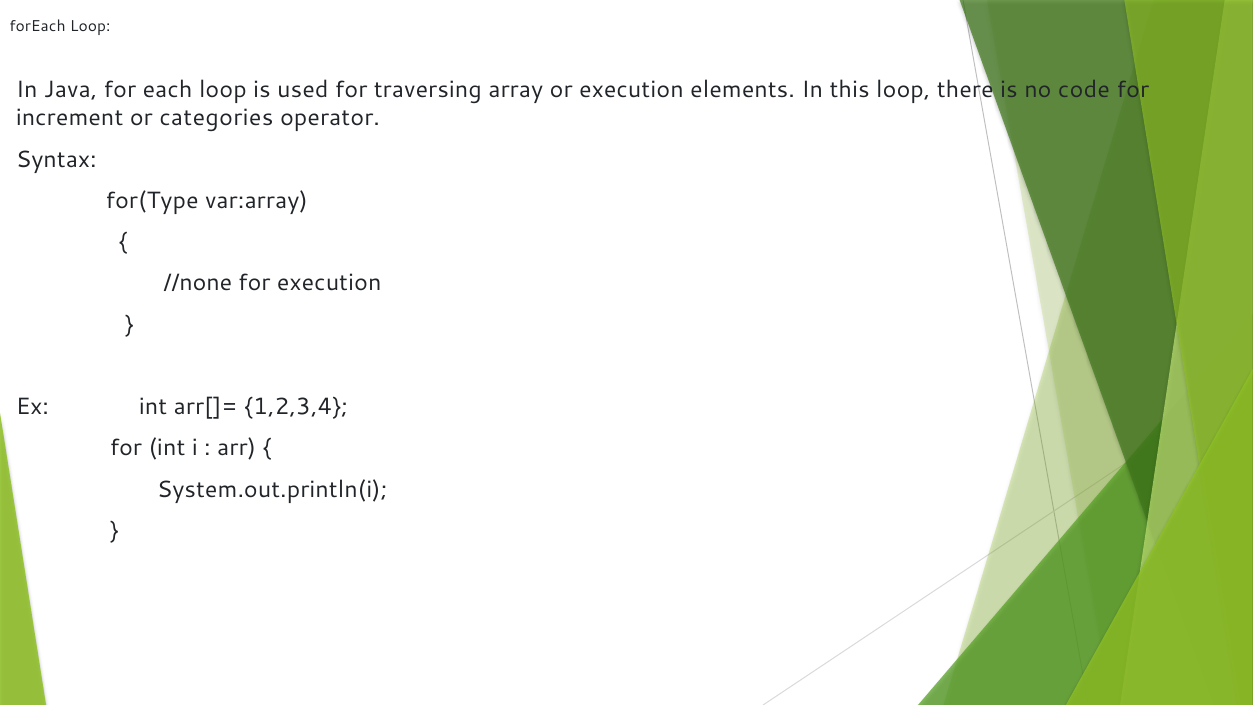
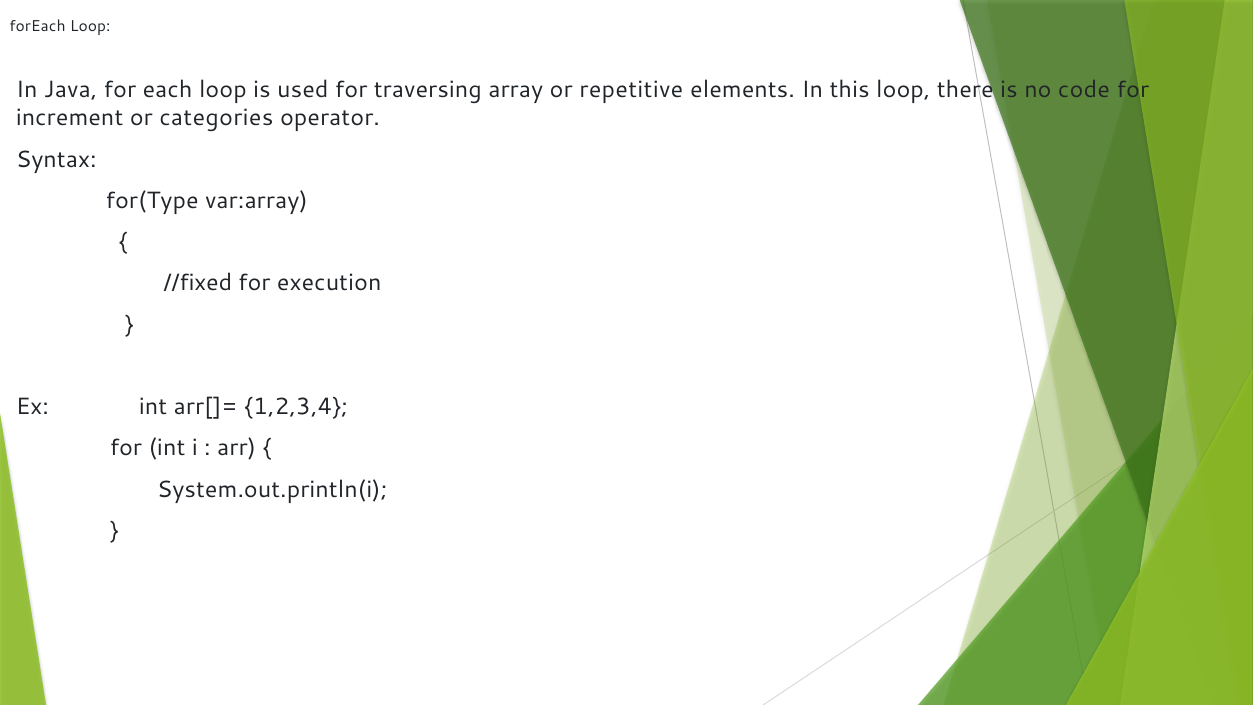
or execution: execution -> repetitive (631, 90)
//none: //none -> //fixed (198, 283)
